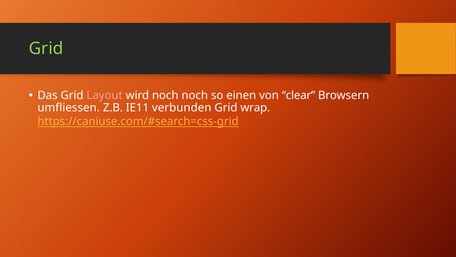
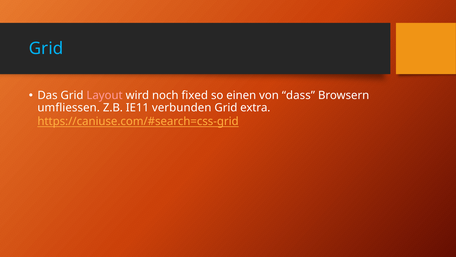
Grid colour: light green -> light blue (46, 48)
noch noch: noch -> fixed (195, 95)
clear: clear -> dass (298, 95)
wrap: wrap -> extra (255, 108)
